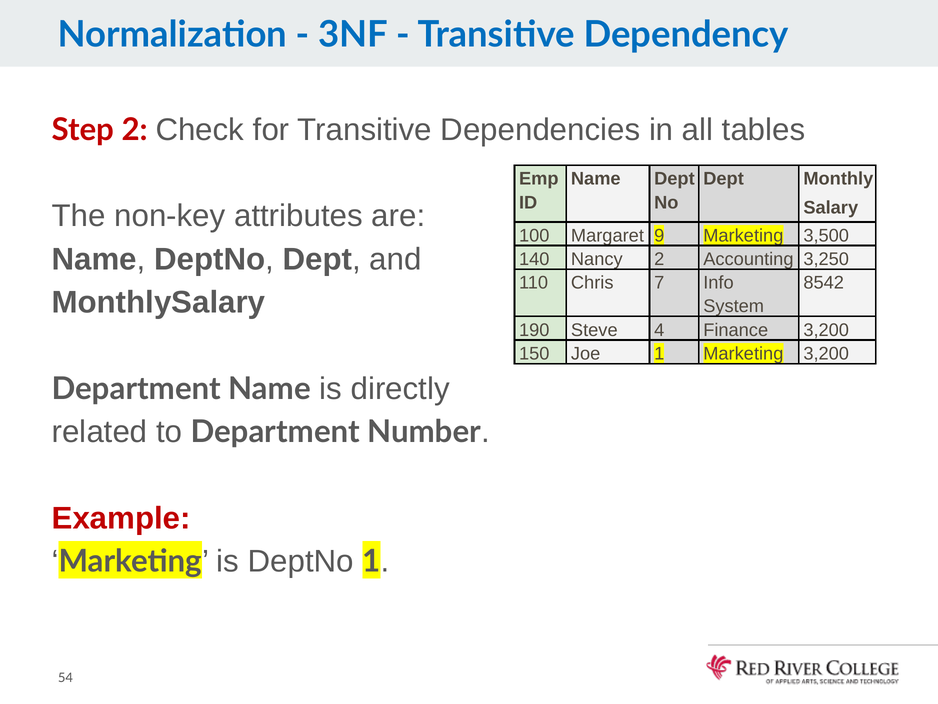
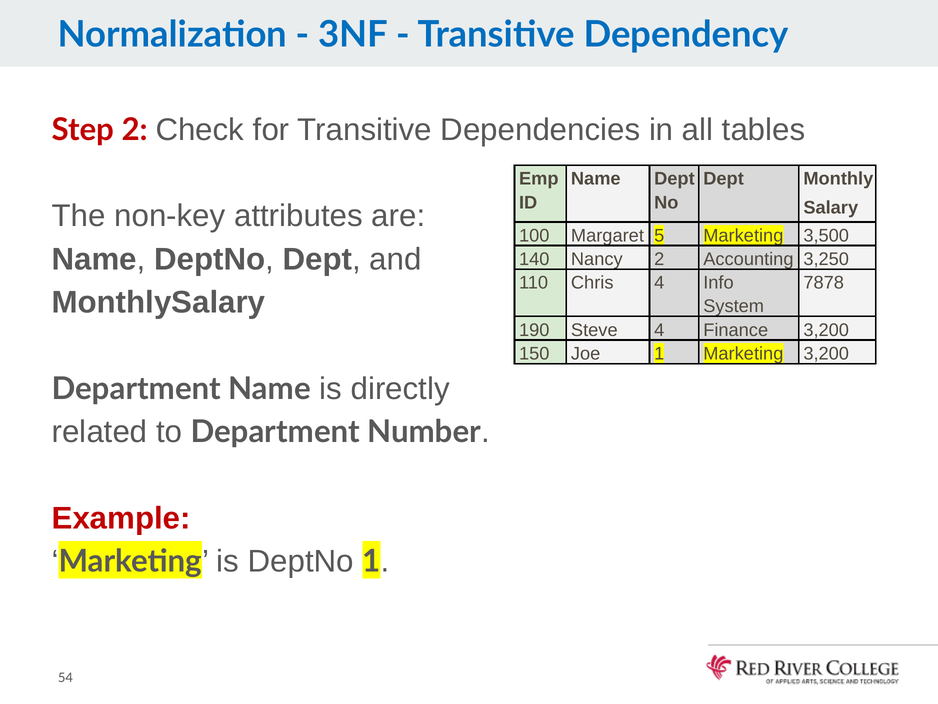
9: 9 -> 5 (659, 235)
Chris 7: 7 -> 4 (659, 283)
8542: 8542 -> 7878 (824, 283)
